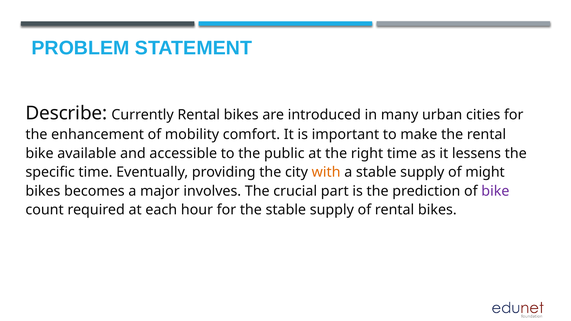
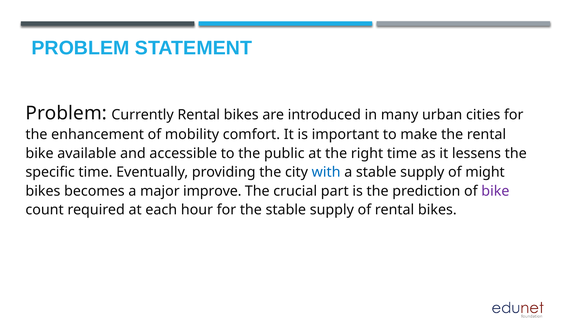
Describe: Describe -> Problem (66, 113)
with colour: orange -> blue (326, 172)
involves: involves -> improve (212, 191)
